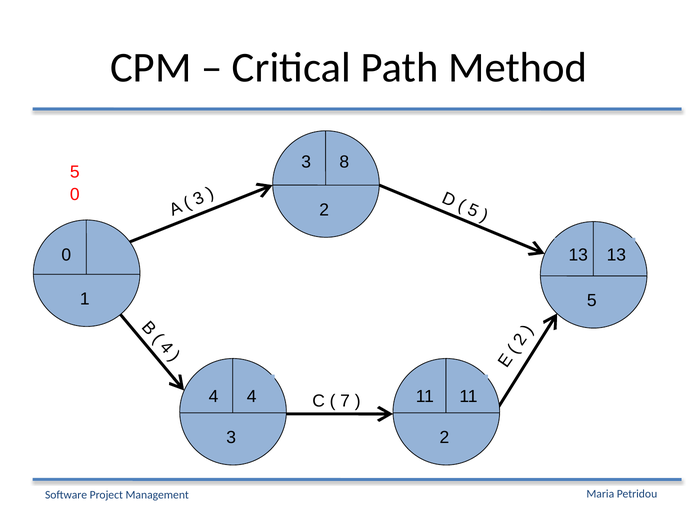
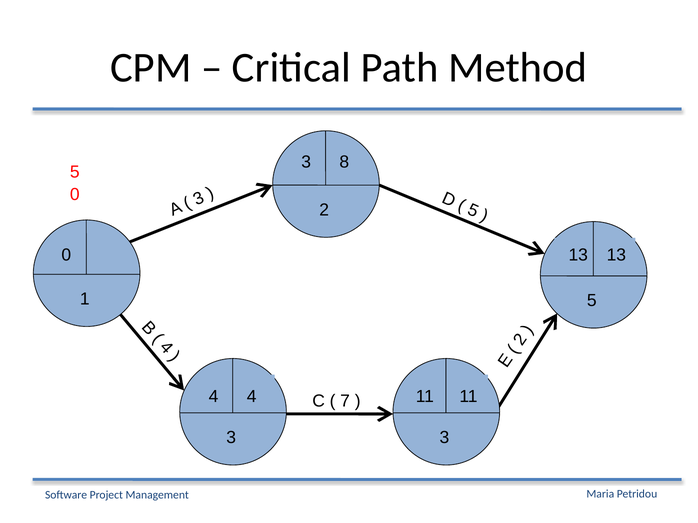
3 2: 2 -> 3 (444, 438)
